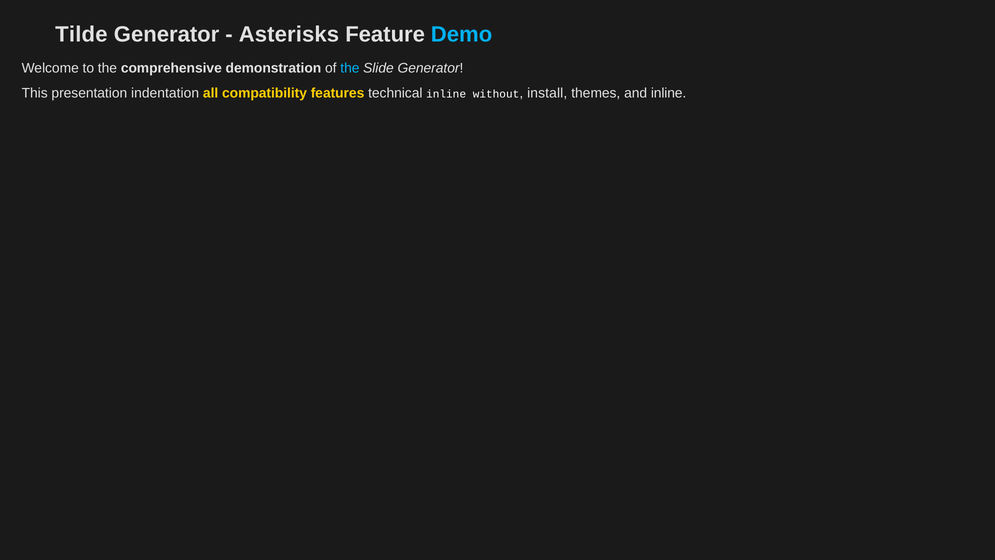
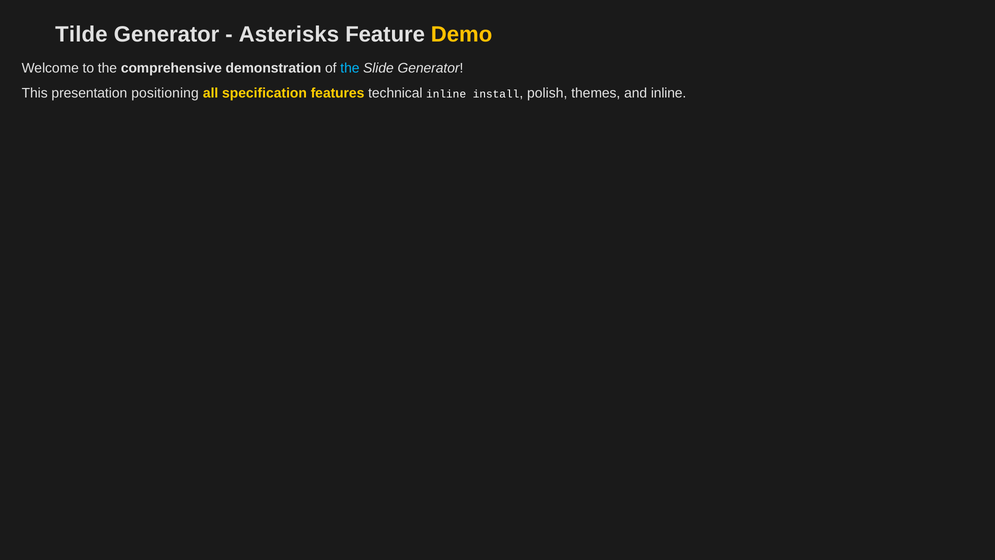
Demo colour: light blue -> yellow (462, 35)
indentation: indentation -> positioning (165, 93)
compatibility: compatibility -> specification (264, 93)
without: without -> install (496, 94)
install: install -> polish (547, 93)
